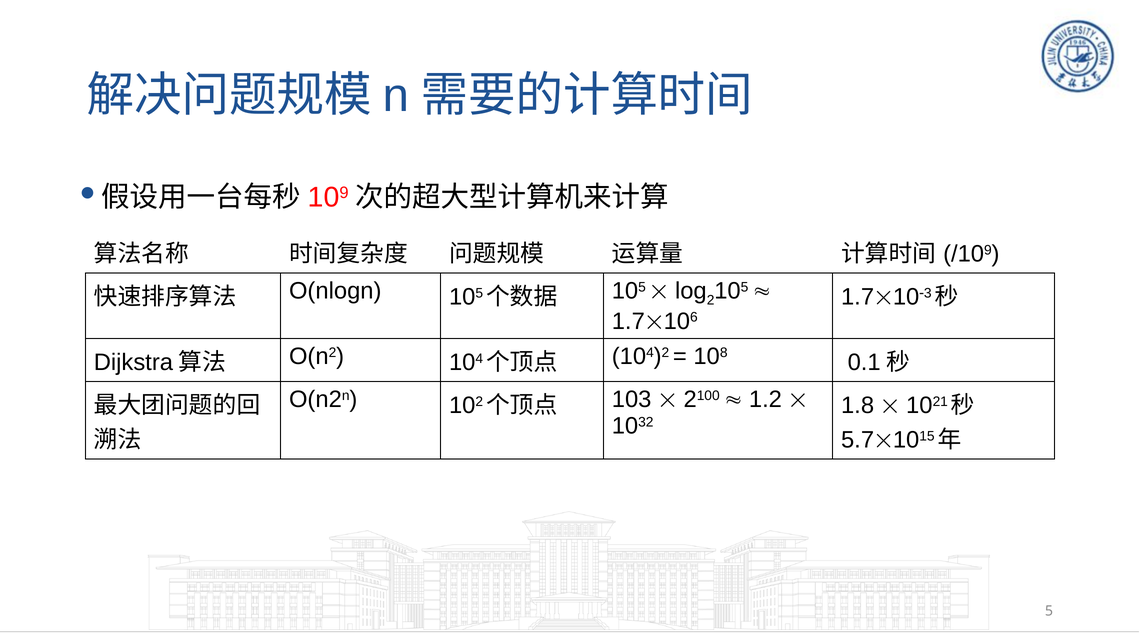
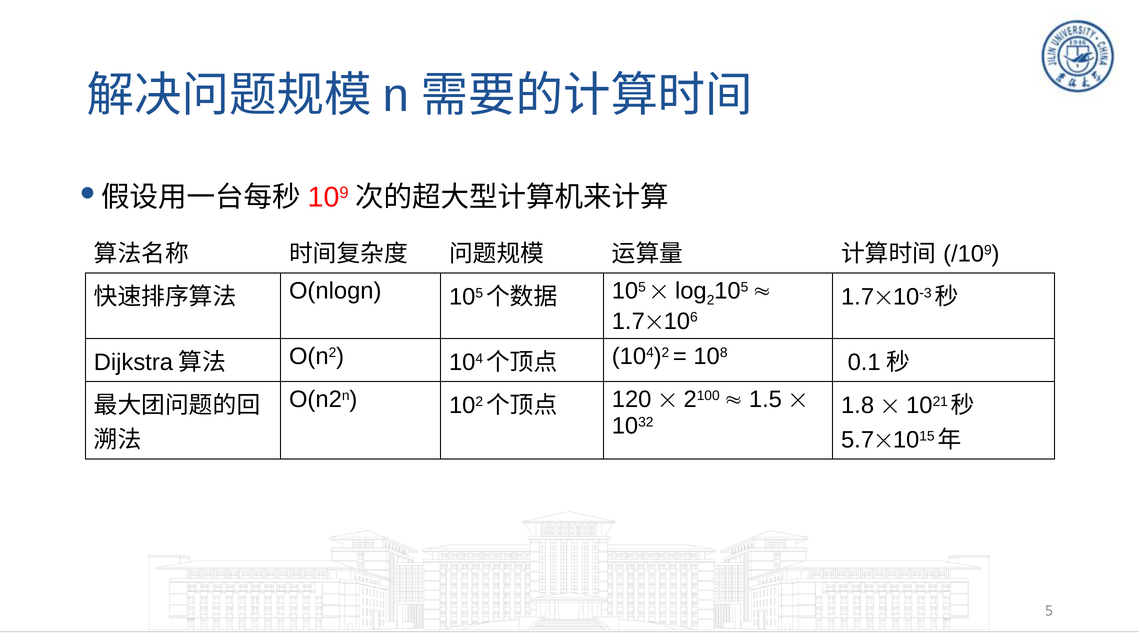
103: 103 -> 120 (632, 400)
1.2: 1.2 -> 1.5 (765, 400)
